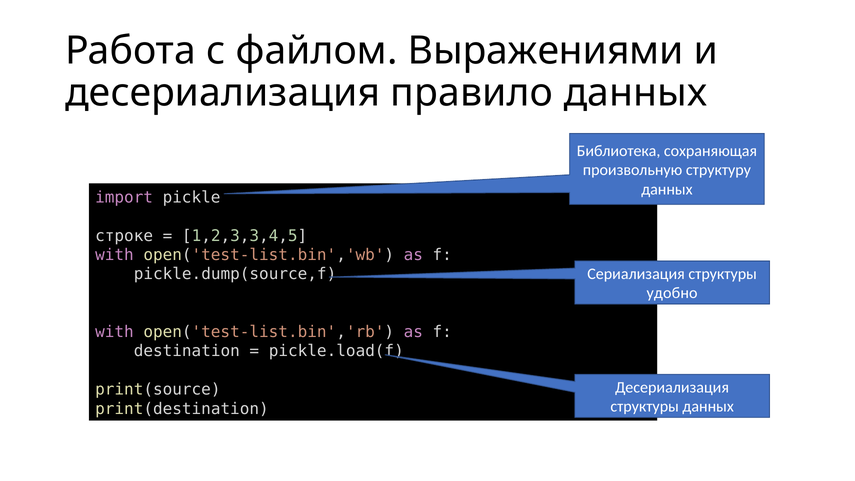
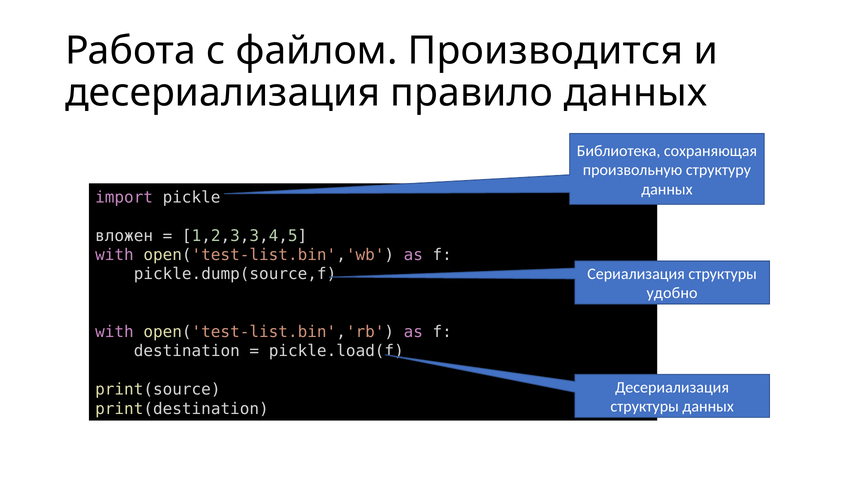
Выражениями: Выражениями -> Производится (546, 51)
строке: строке -> вложен (124, 236)
